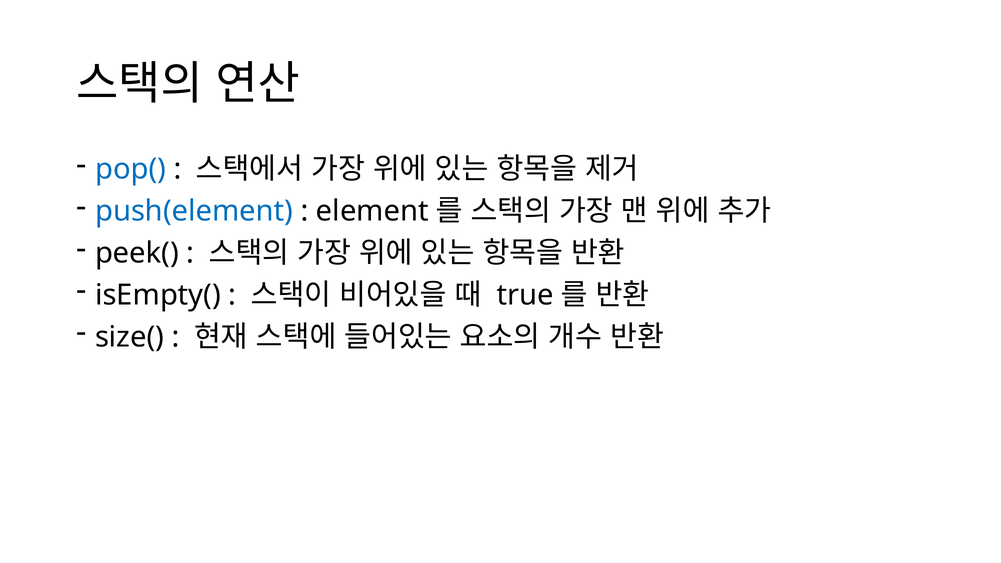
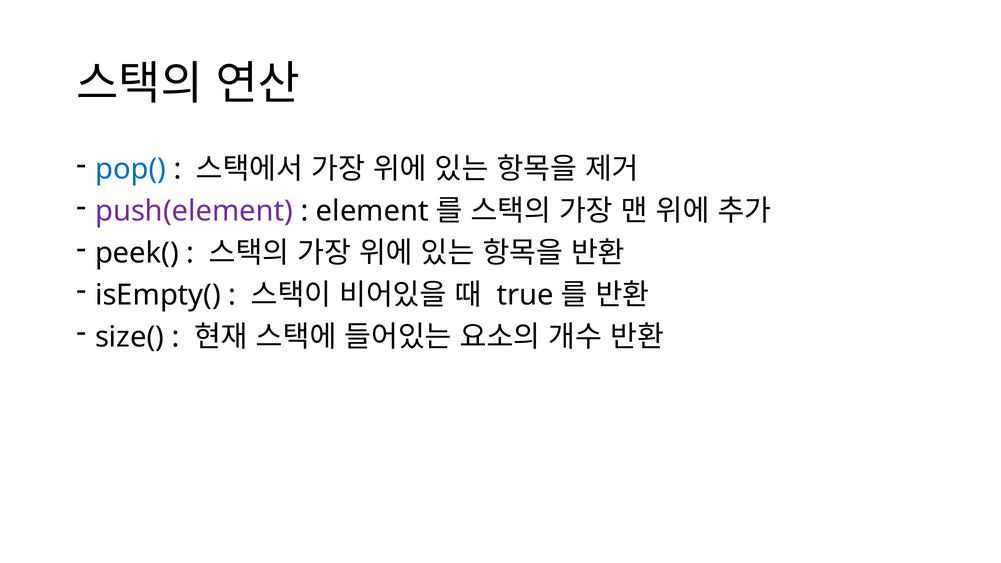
push(element colour: blue -> purple (194, 211)
